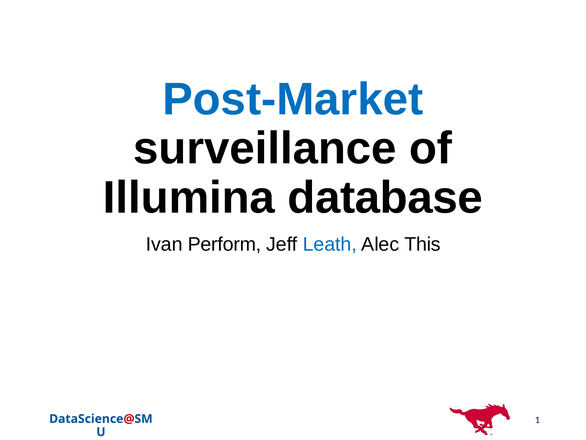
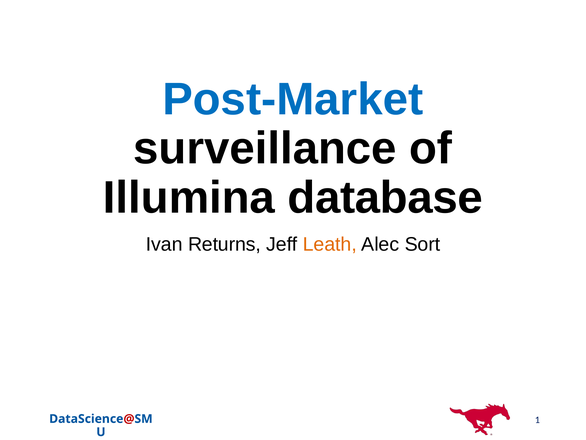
Perform: Perform -> Returns (224, 244)
Leath colour: blue -> orange (330, 244)
This: This -> Sort (423, 244)
